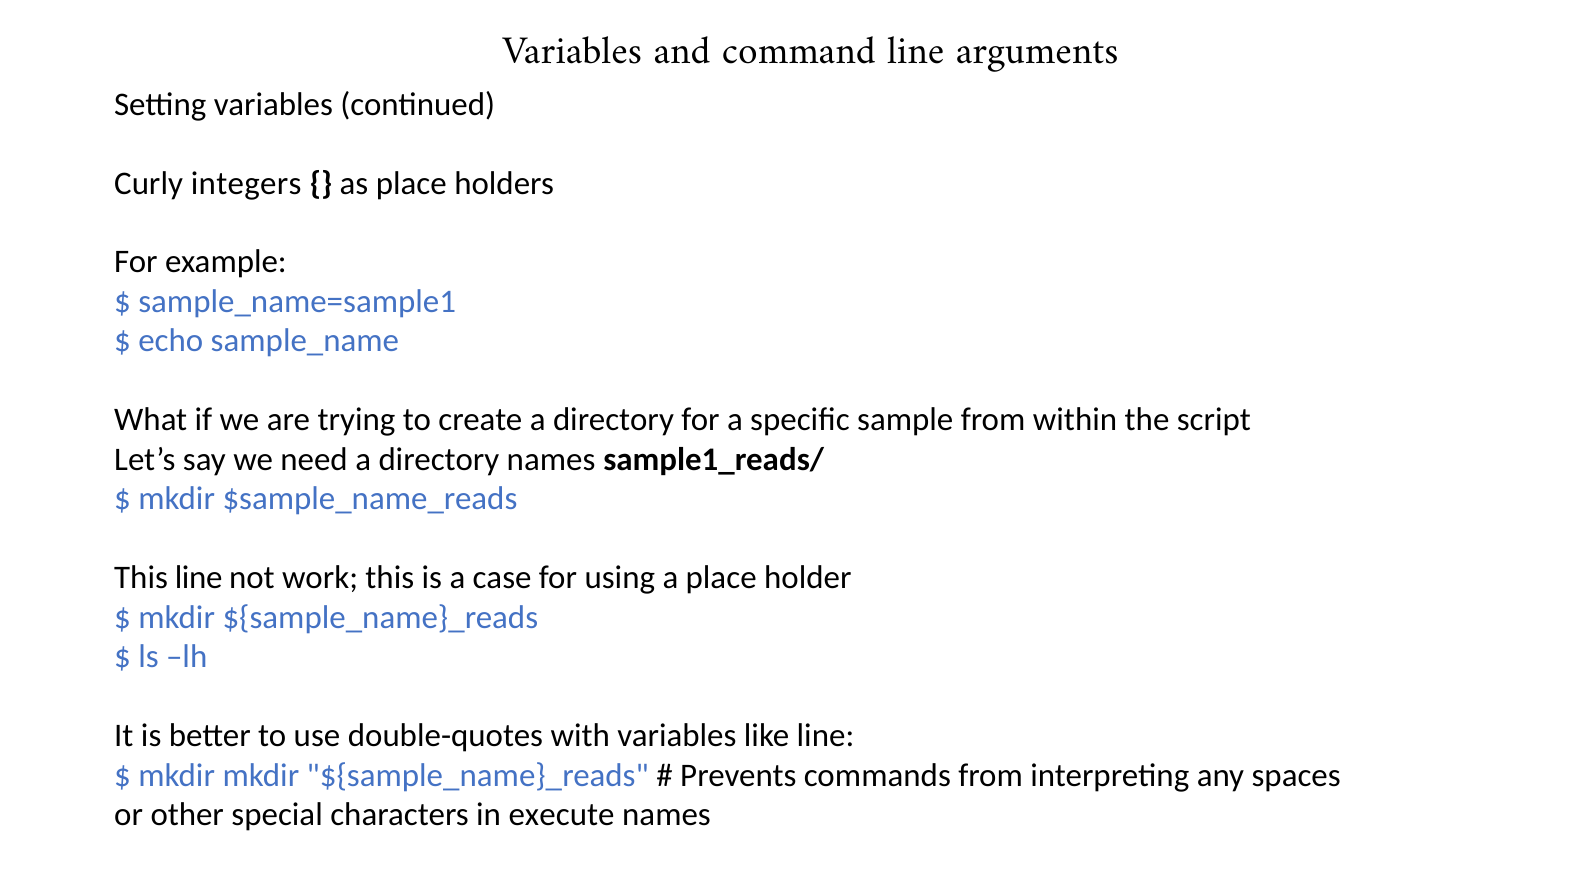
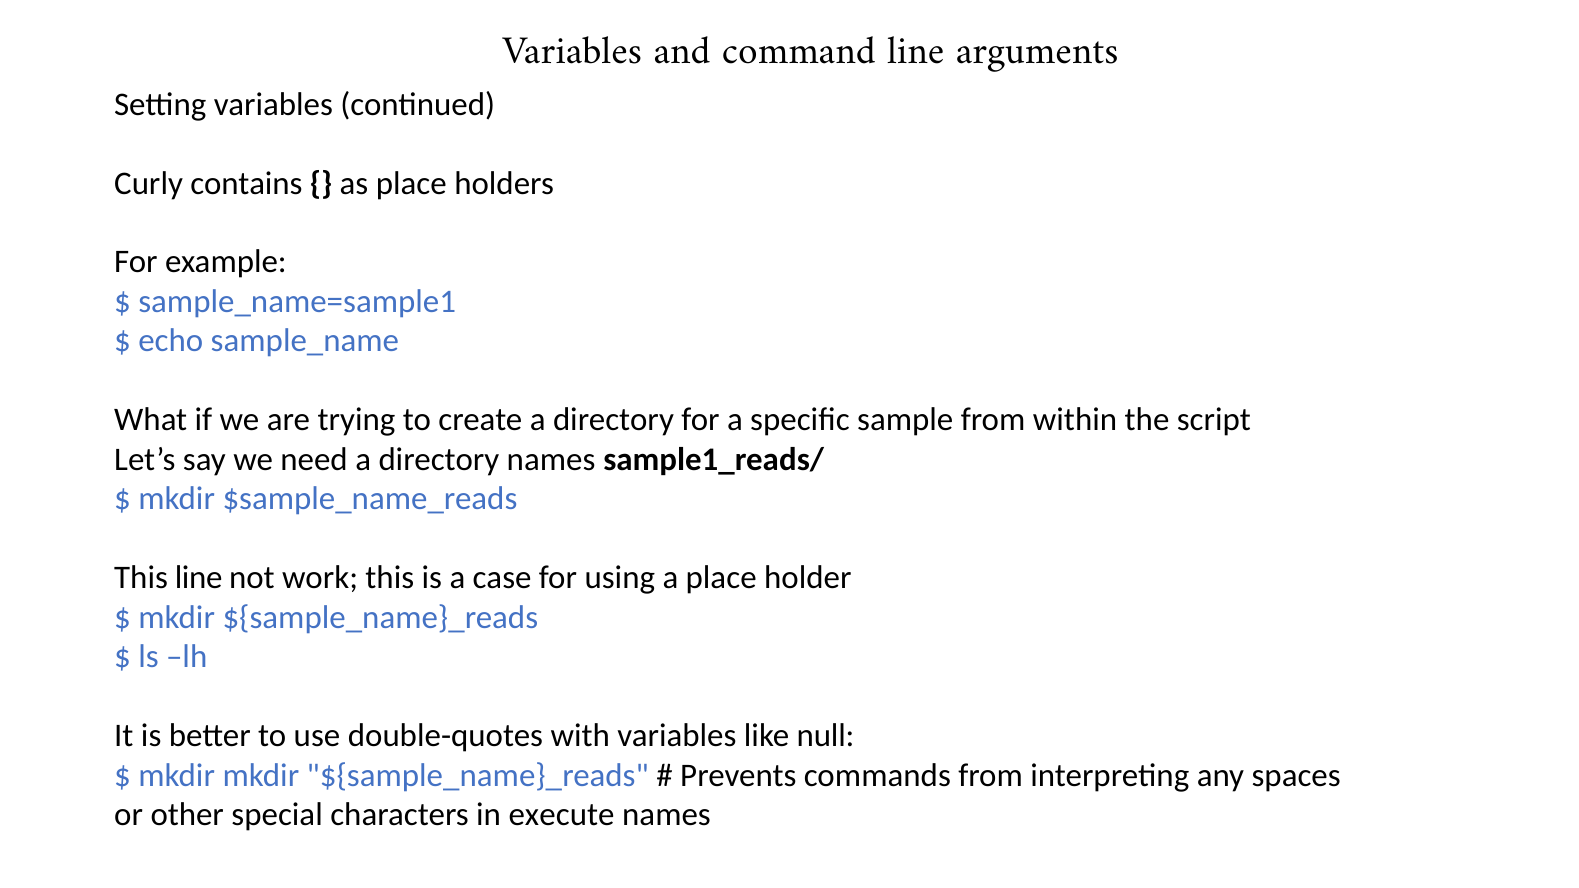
integers: integers -> contains (246, 183)
like line: line -> null (826, 736)
